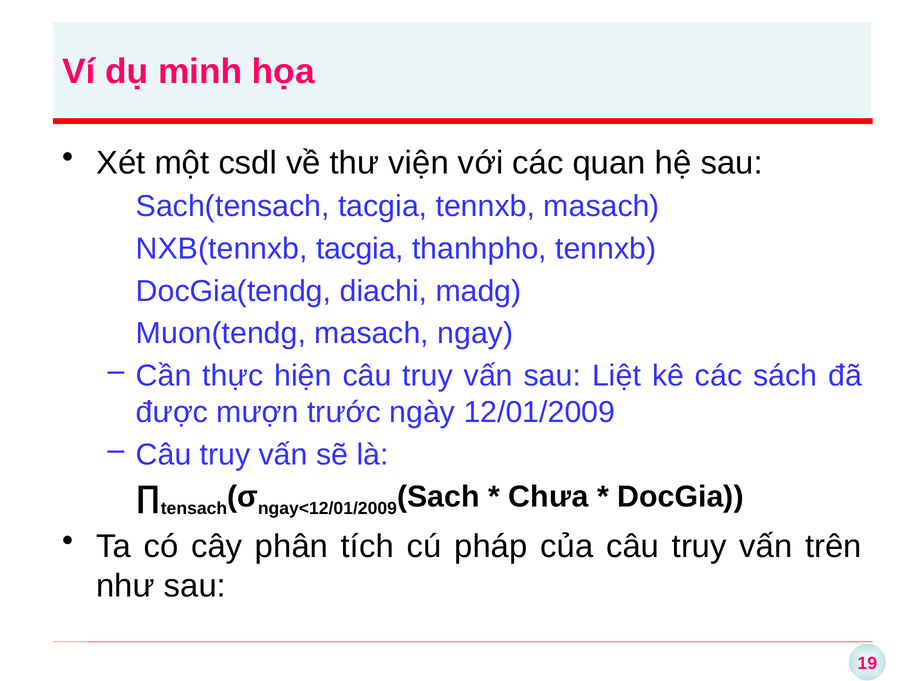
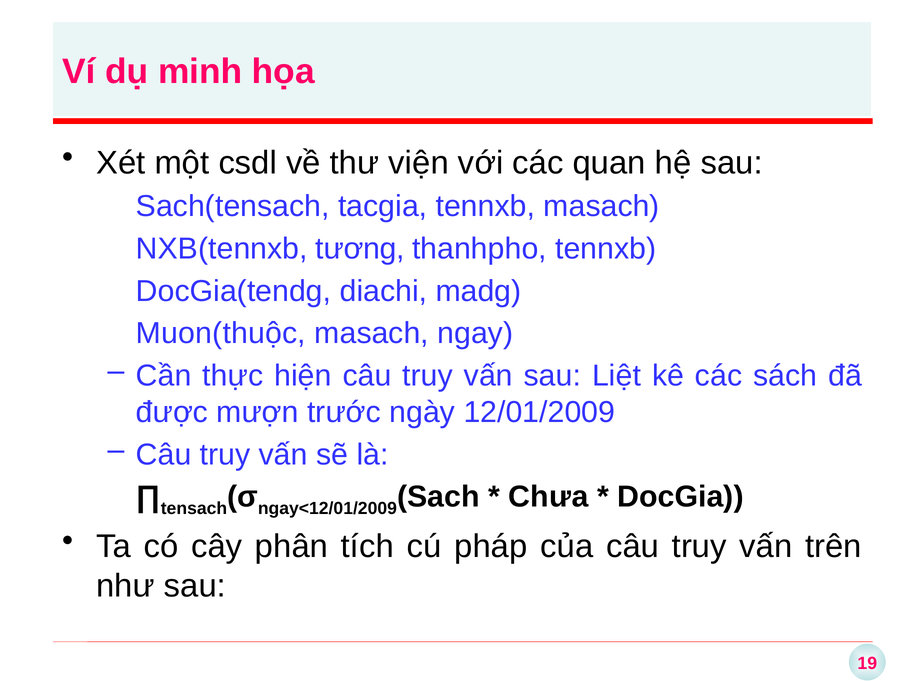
NXB(tennxb tacgia: tacgia -> tương (360, 249)
Muon(tendg: Muon(tendg -> Muon(thuộc (221, 334)
